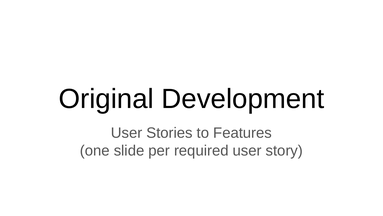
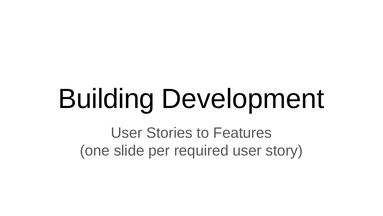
Original: Original -> Building (106, 99)
